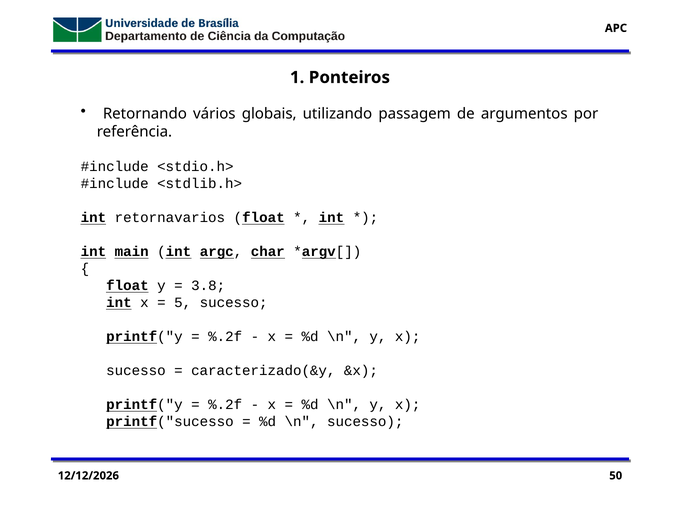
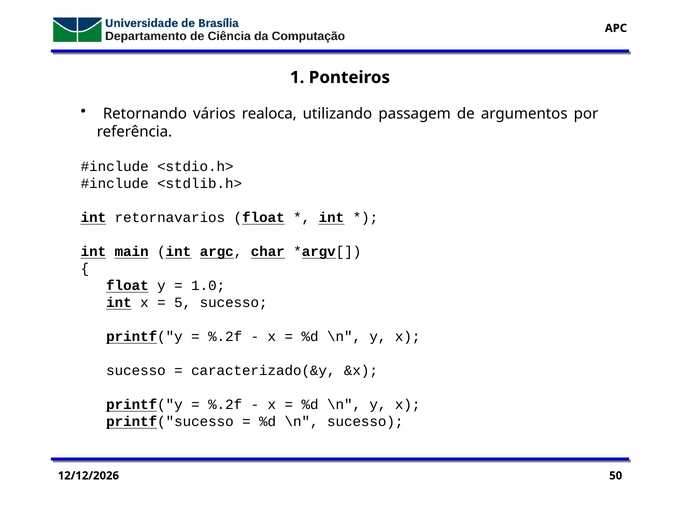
globais: globais -> realoca (269, 114)
3.8: 3.8 -> 1.0 (208, 285)
